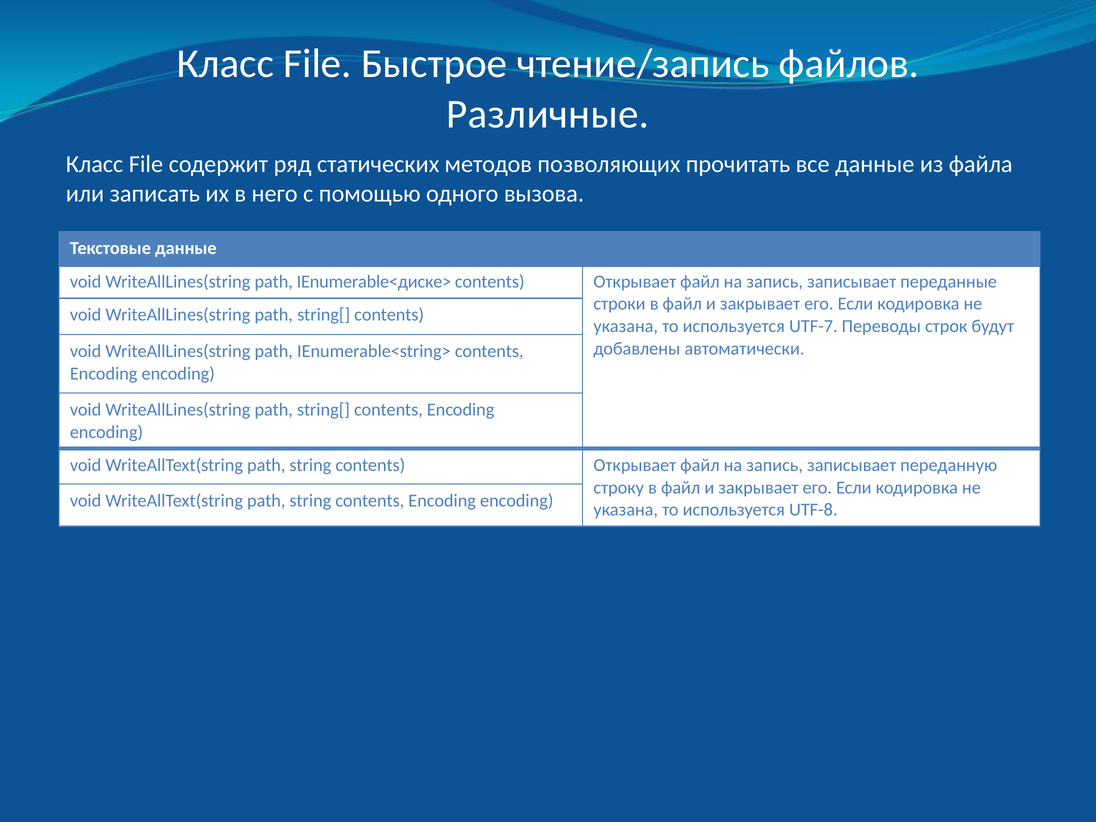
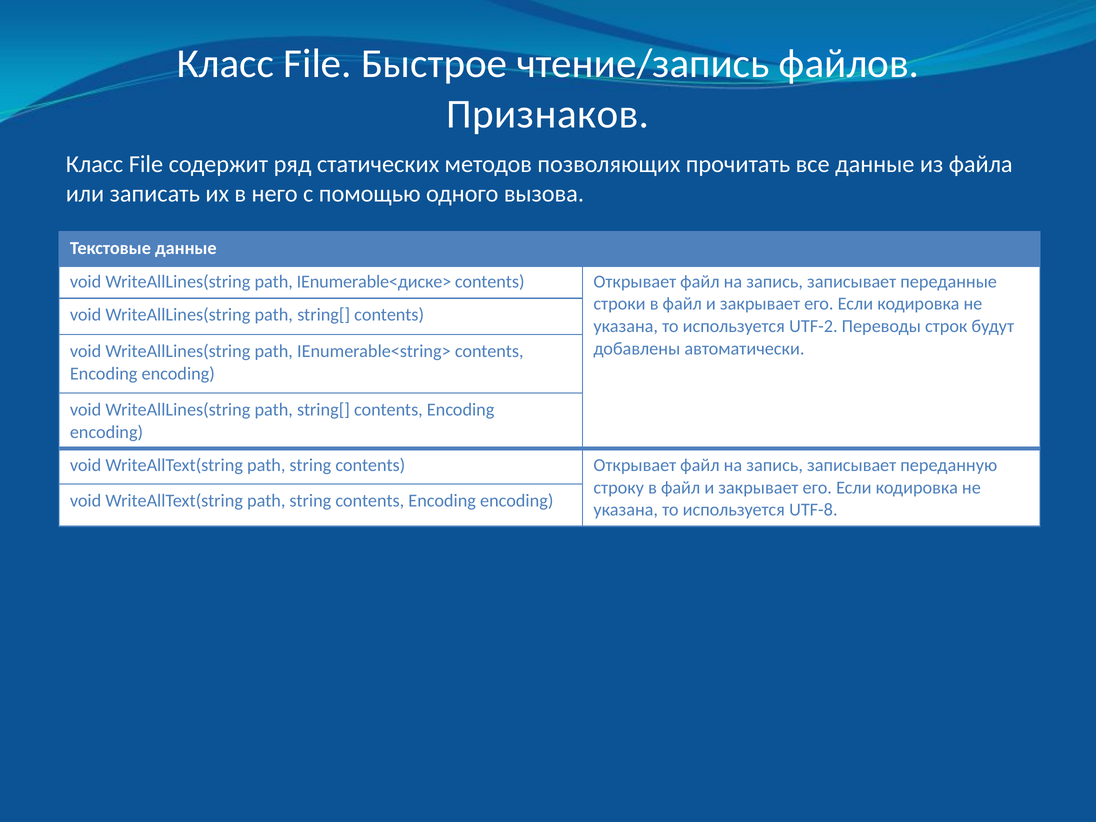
Различные: Различные -> Признаков (548, 114)
UTF-7: UTF-7 -> UTF-2 (813, 326)
